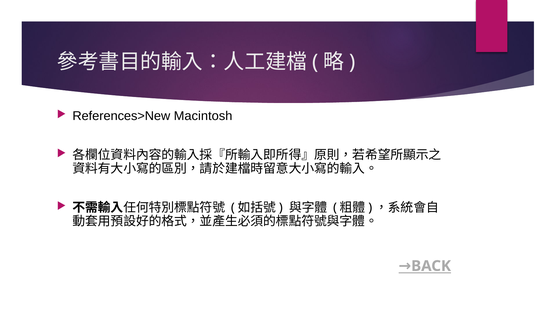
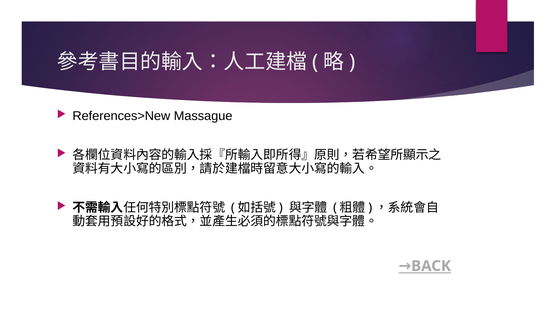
Macintosh: Macintosh -> Massague (203, 116)
